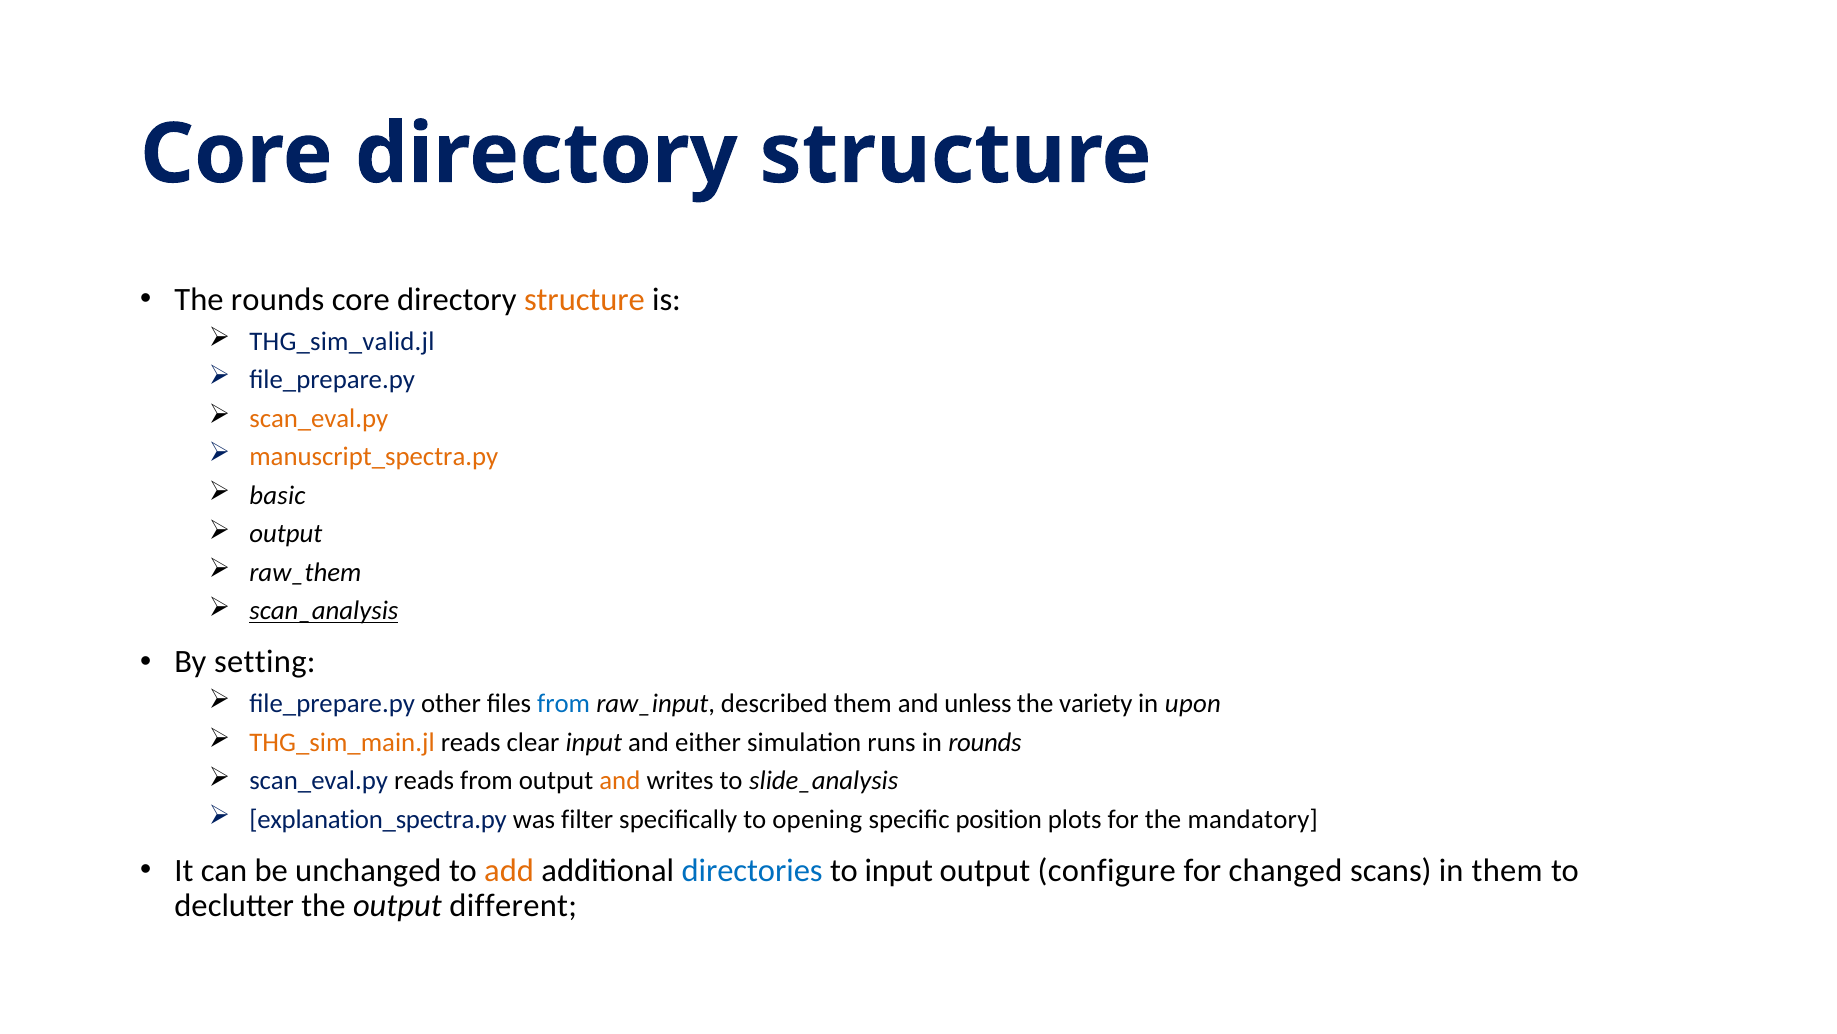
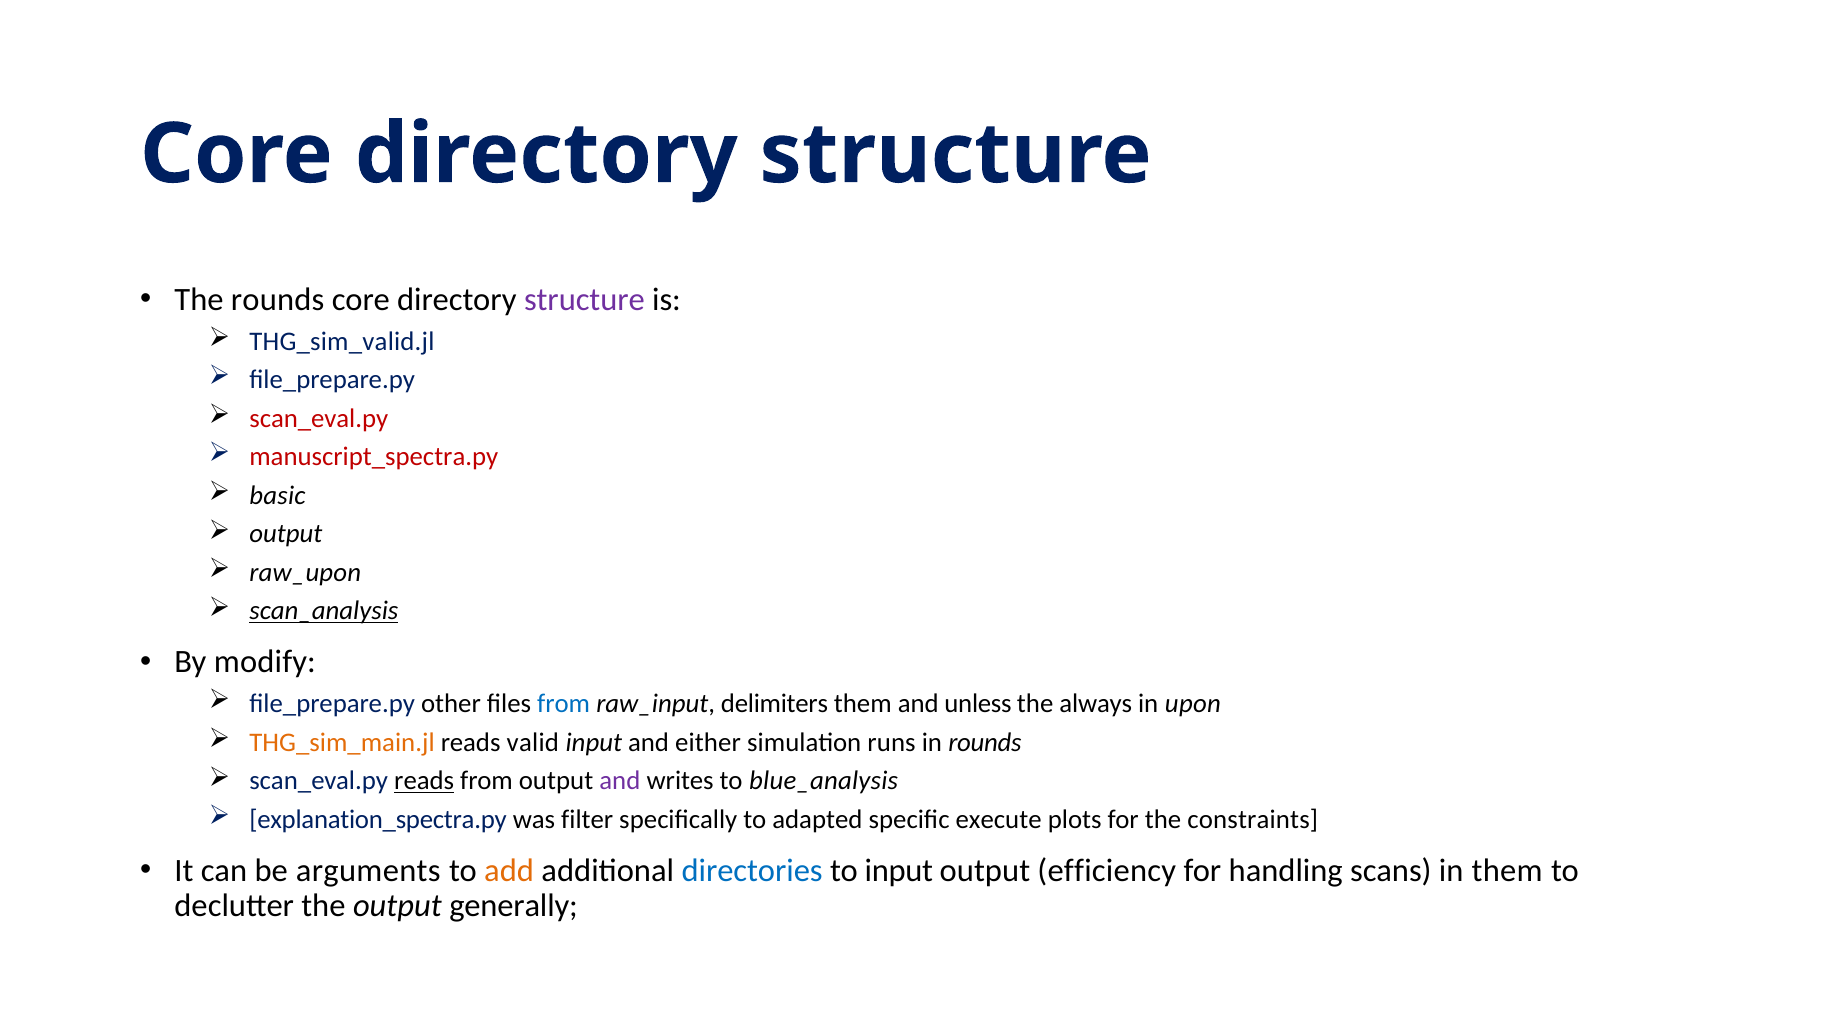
structure colour: orange -> purple (584, 299)
scan_eval.py colour: orange -> red (319, 418)
manuscript_spectra.py colour: orange -> red (374, 456)
raw_them: raw_them -> raw_upon (305, 572)
setting: setting -> modify (265, 662)
described: described -> delimiters (774, 703)
variety: variety -> always (1096, 703)
clear: clear -> valid (533, 742)
reads underline: none -> present (424, 780)
and colour: orange -> purple (620, 780)
slide_analysis: slide_analysis -> blue_analysis (824, 780)
opening: opening -> adapted (817, 819)
position: position -> execute (999, 819)
mandatory: mandatory -> constraints (1253, 819)
unchanged: unchanged -> arguments (368, 870)
configure: configure -> efficiency (1107, 870)
changed: changed -> handling (1286, 870)
different: different -> generally (514, 905)
